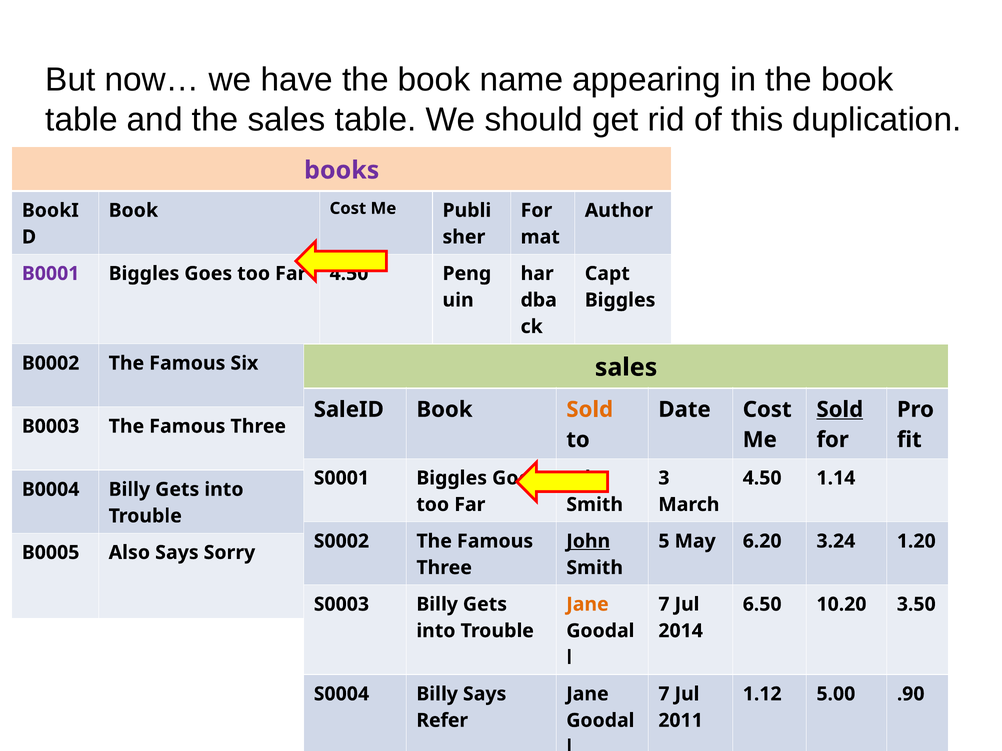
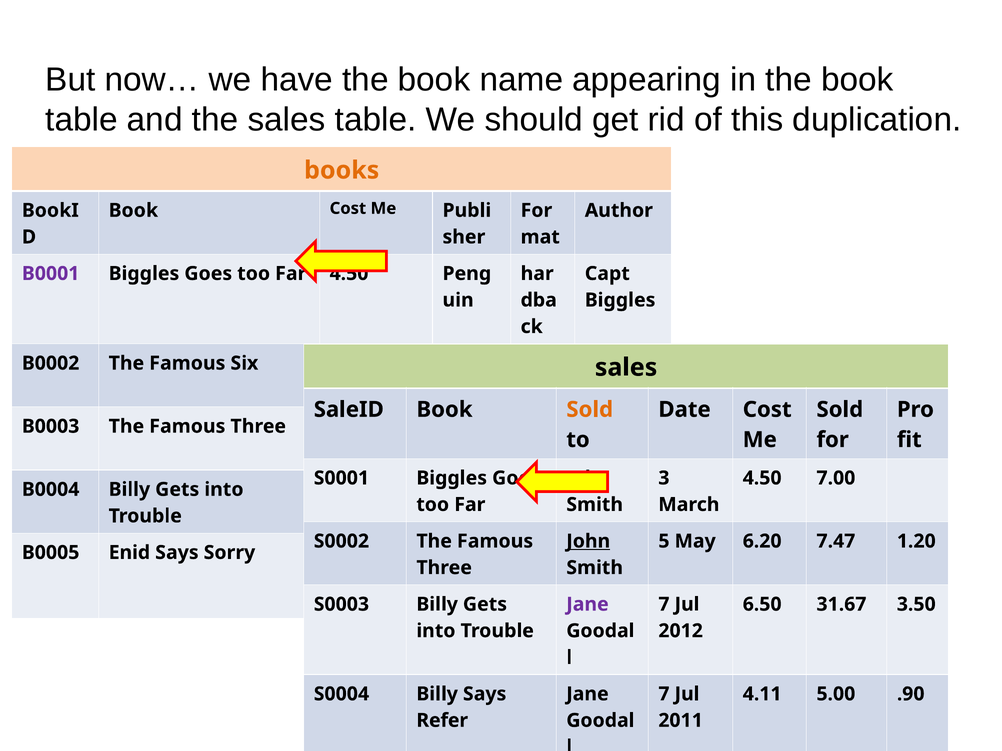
books colour: purple -> orange (342, 170)
Sold underline: present -> none (840, 410)
1.14: 1.14 -> 7.00 (836, 478)
3.24: 3.24 -> 7.47 (836, 542)
B0005 Also: Also -> Enid (129, 553)
Jane colour: orange -> purple (588, 605)
10.20: 10.20 -> 31.67 (841, 605)
2014: 2014 -> 2012 (681, 631)
1.12: 1.12 -> 4.11 (762, 694)
